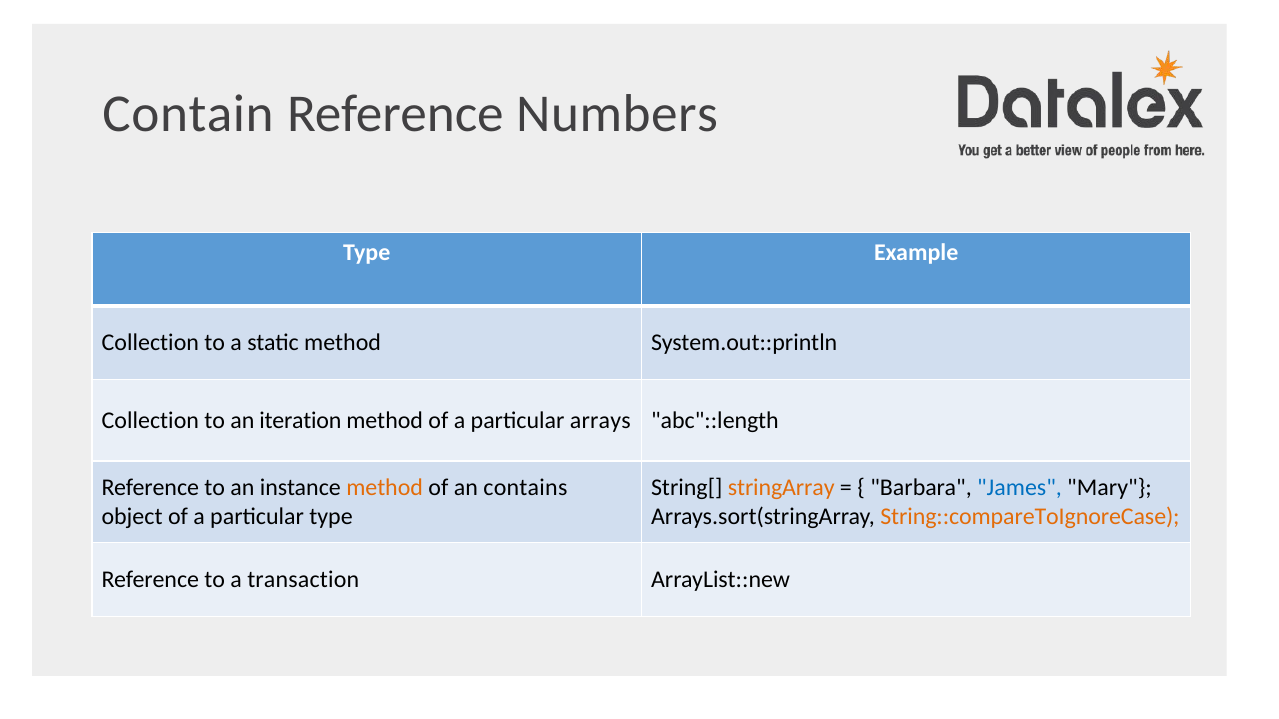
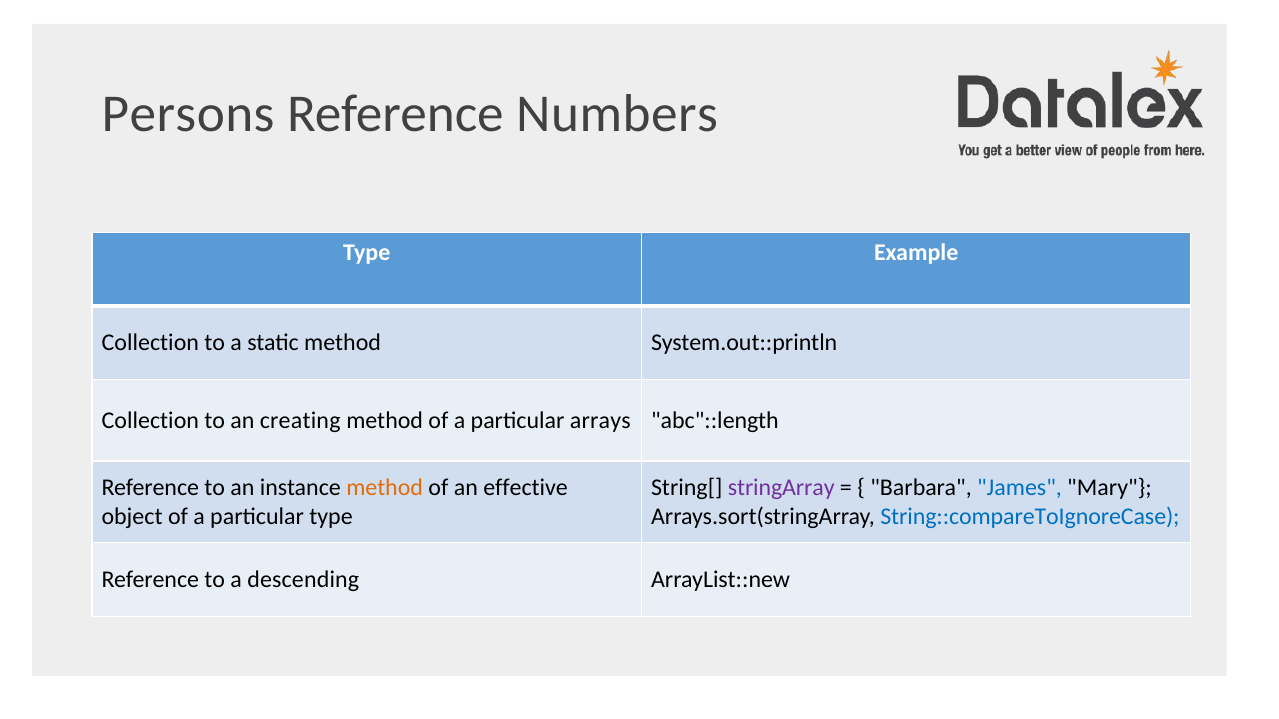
Contain: Contain -> Persons (188, 114)
iteration: iteration -> creating (300, 421)
contains: contains -> effective (526, 488)
stringArray colour: orange -> purple (781, 488)
String::compareToIgnoreCase colour: orange -> blue (1030, 517)
transaction: transaction -> descending (303, 580)
